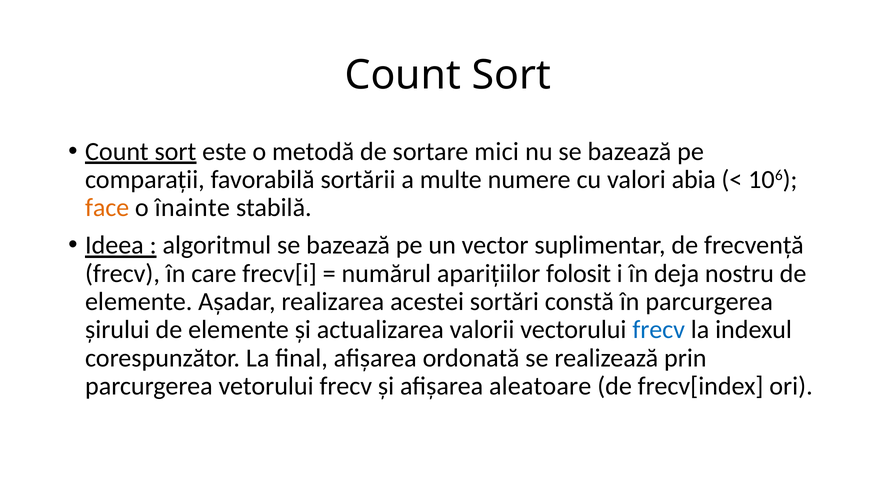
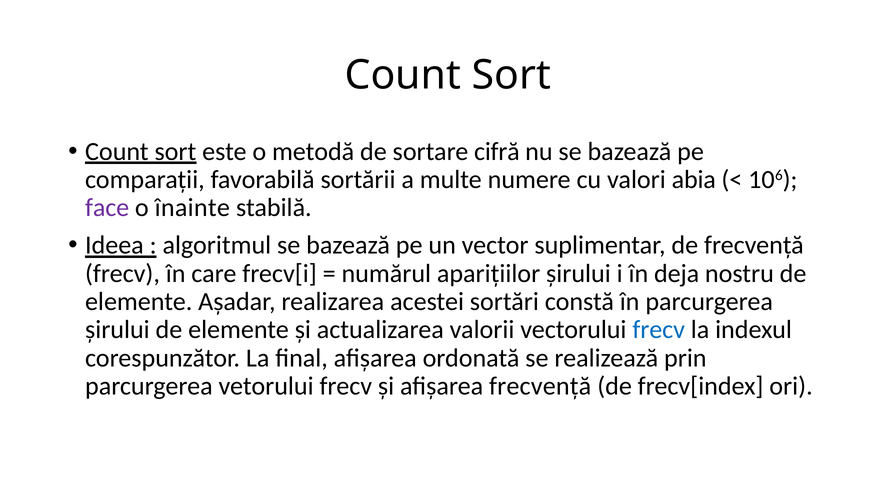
mici: mici -> cifră (497, 151)
face colour: orange -> purple (107, 208)
apariţiilor folosit: folosit -> şirului (578, 273)
afişarea aleatoare: aleatoare -> frecvenţă (540, 386)
